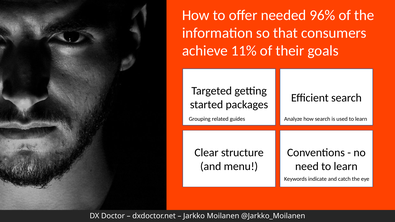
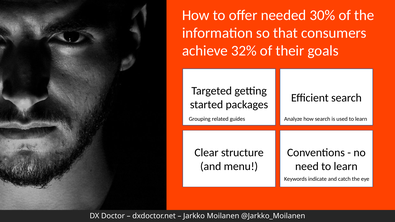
96%: 96% -> 30% (322, 15)
11%: 11% -> 32% (244, 51)
